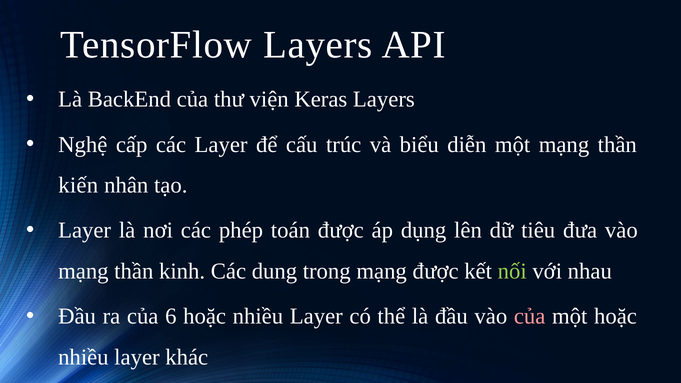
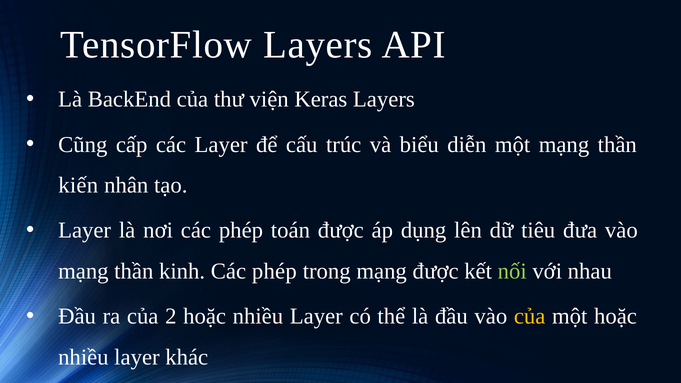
Nghệ: Nghệ -> Cũng (83, 145)
kinh Các dung: dung -> phép (274, 271)
6: 6 -> 2 (171, 317)
của colour: pink -> yellow (530, 317)
